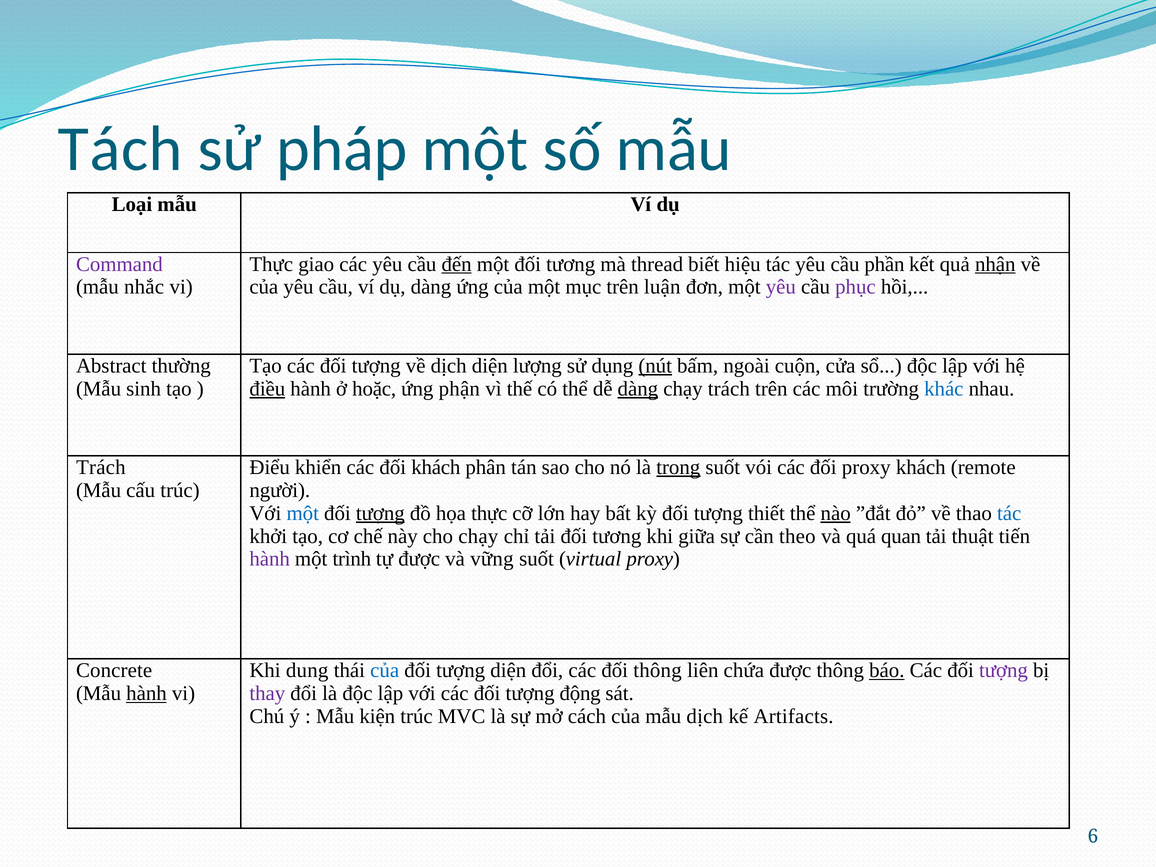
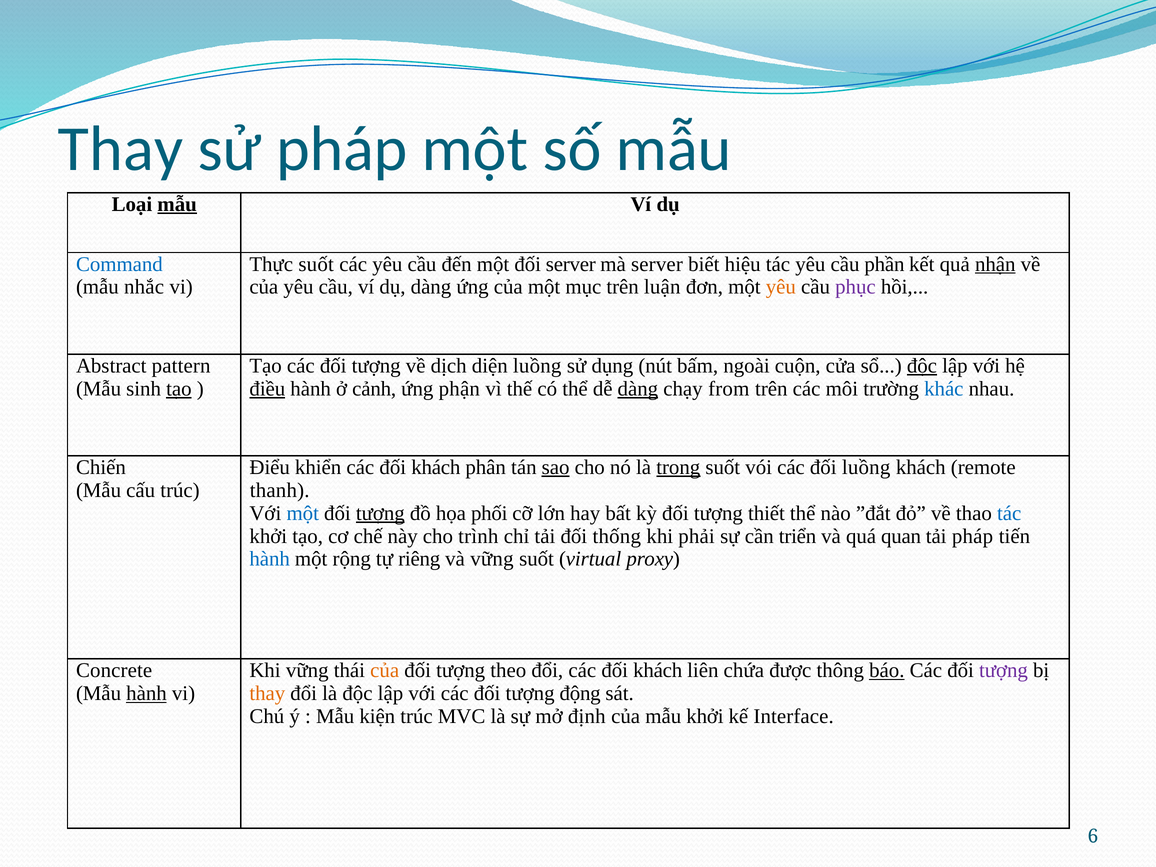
Tách: Tách -> Thay (120, 149)
mẫu underline: none -> present (177, 204)
Command colour: purple -> blue (119, 264)
Thực giao: giao -> suốt (316, 264)
đến underline: present -> none (457, 264)
một đối tương: tương -> server (571, 264)
mà thread: thread -> server (657, 264)
yêu colour: purple -> orange (781, 287)
thường: thường -> pattern (181, 366)
diện lượng: lượng -> luồng (537, 366)
nút underline: present -> none (655, 366)
độc underline: none -> present (922, 366)
tạo underline: none -> present (179, 389)
hoặc: hoặc -> cảnh (374, 389)
chạy trách: trách -> from (729, 389)
Trách: Trách -> Chiến (101, 467)
sao underline: none -> present (556, 467)
đối proxy: proxy -> luồng (866, 467)
người: người -> thanh (280, 490)
họa thực: thực -> phối (489, 513)
nào underline: present -> none (836, 513)
cho chạy: chạy -> trình (478, 536)
tải đối tương: tương -> thống (617, 536)
giữa: giữa -> phải (697, 536)
theo: theo -> triển (798, 536)
tải thuật: thuật -> pháp (973, 536)
hành colour: purple -> blue (270, 559)
trình: trình -> rộng (352, 559)
tự được: được -> riêng (419, 559)
Khi dung: dung -> vững (307, 671)
của colour: blue -> orange (385, 671)
tượng diện: diện -> theo (508, 671)
đổi các đối thông: thông -> khách (658, 671)
thay colour: purple -> orange (267, 693)
cách: cách -> định (587, 716)
mẫu dịch: dịch -> khởi (705, 716)
Artifacts: Artifacts -> Interface (794, 716)
